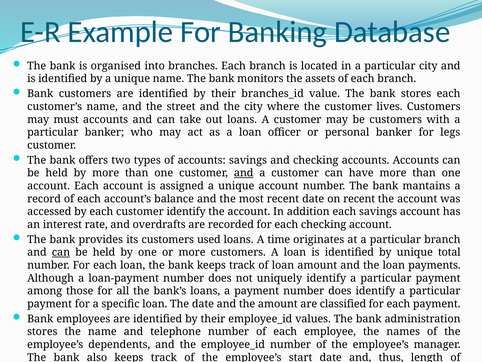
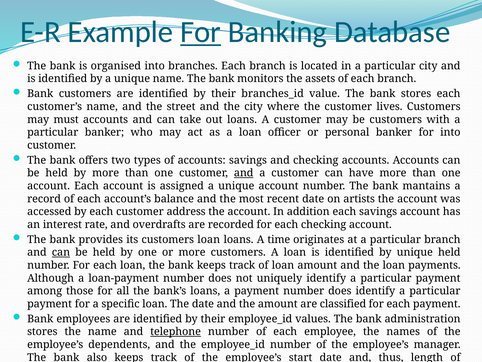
For underline: none -> present (201, 32)
for legs: legs -> into (450, 132)
on recent: recent -> artists (359, 199)
customer identify: identify -> address (186, 211)
customers used: used -> loan (209, 239)
unique total: total -> held (449, 252)
telephone underline: none -> present (176, 331)
